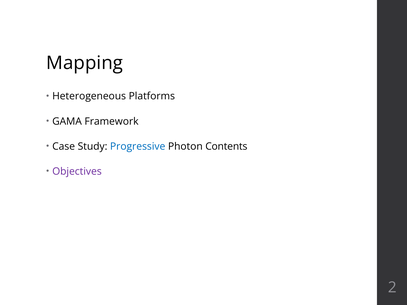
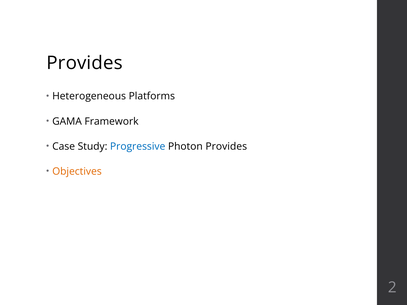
Mapping: Mapping -> Provides (85, 63)
Photon Contents: Contents -> Provides (226, 147)
Objectives colour: purple -> orange (77, 172)
